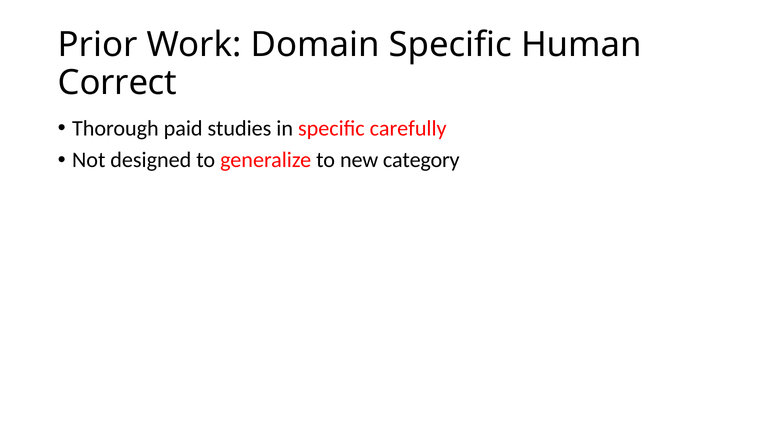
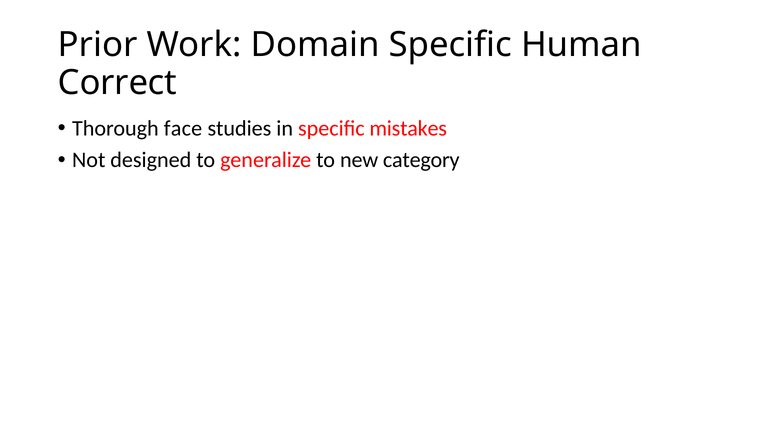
paid: paid -> face (183, 128)
carefully: carefully -> mistakes (408, 128)
